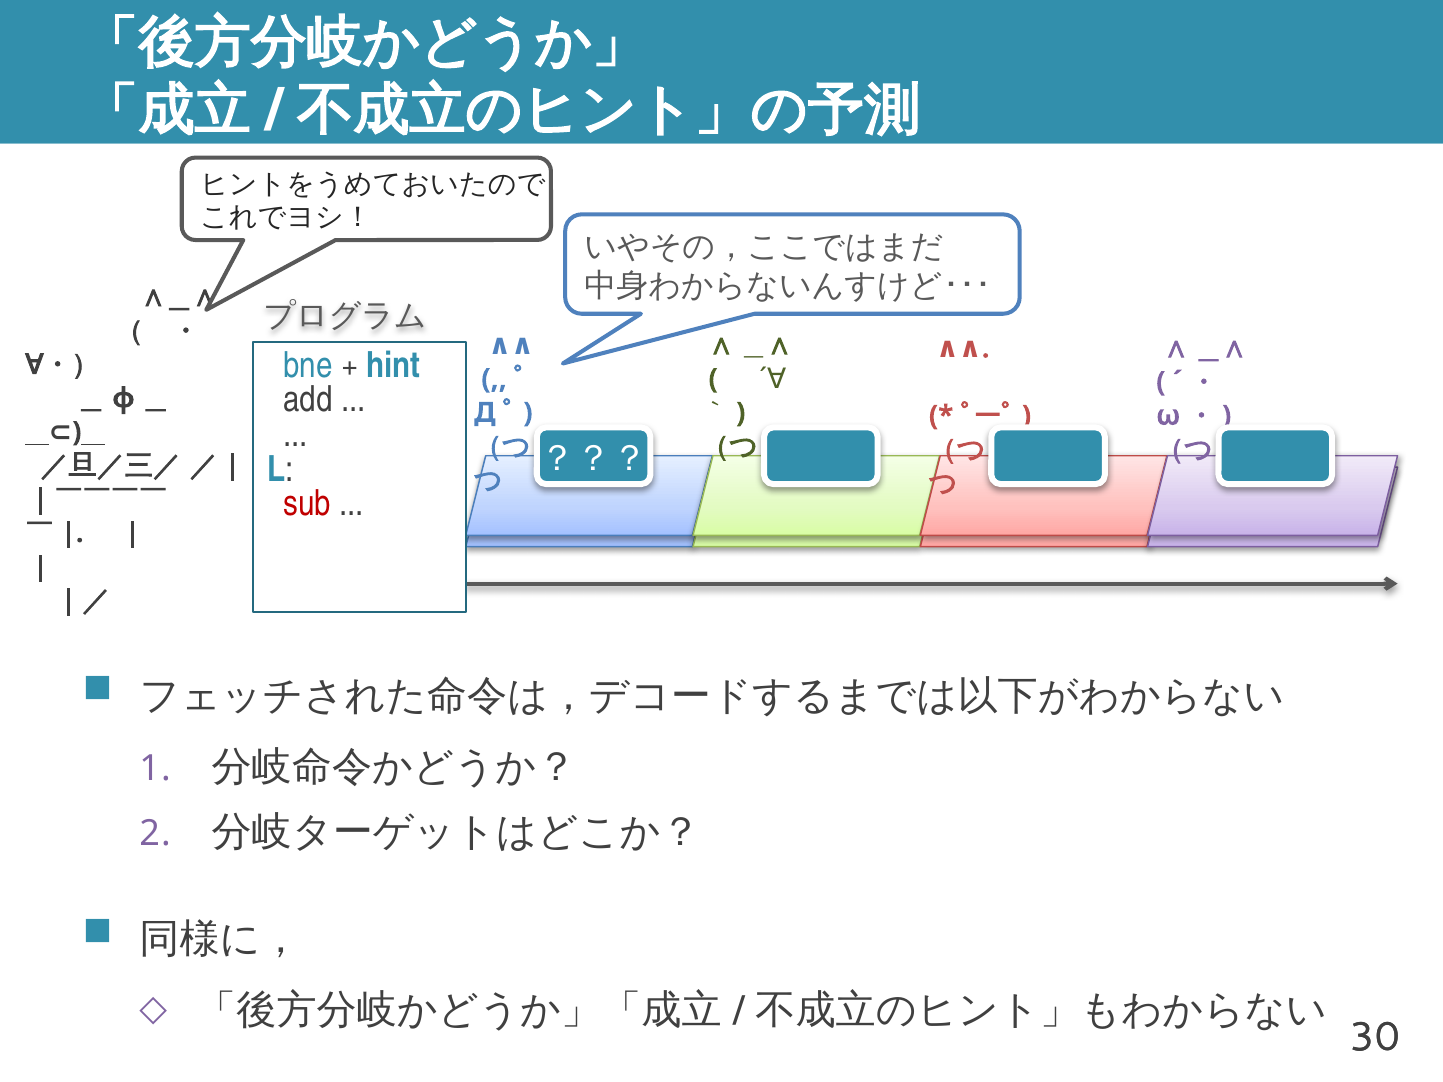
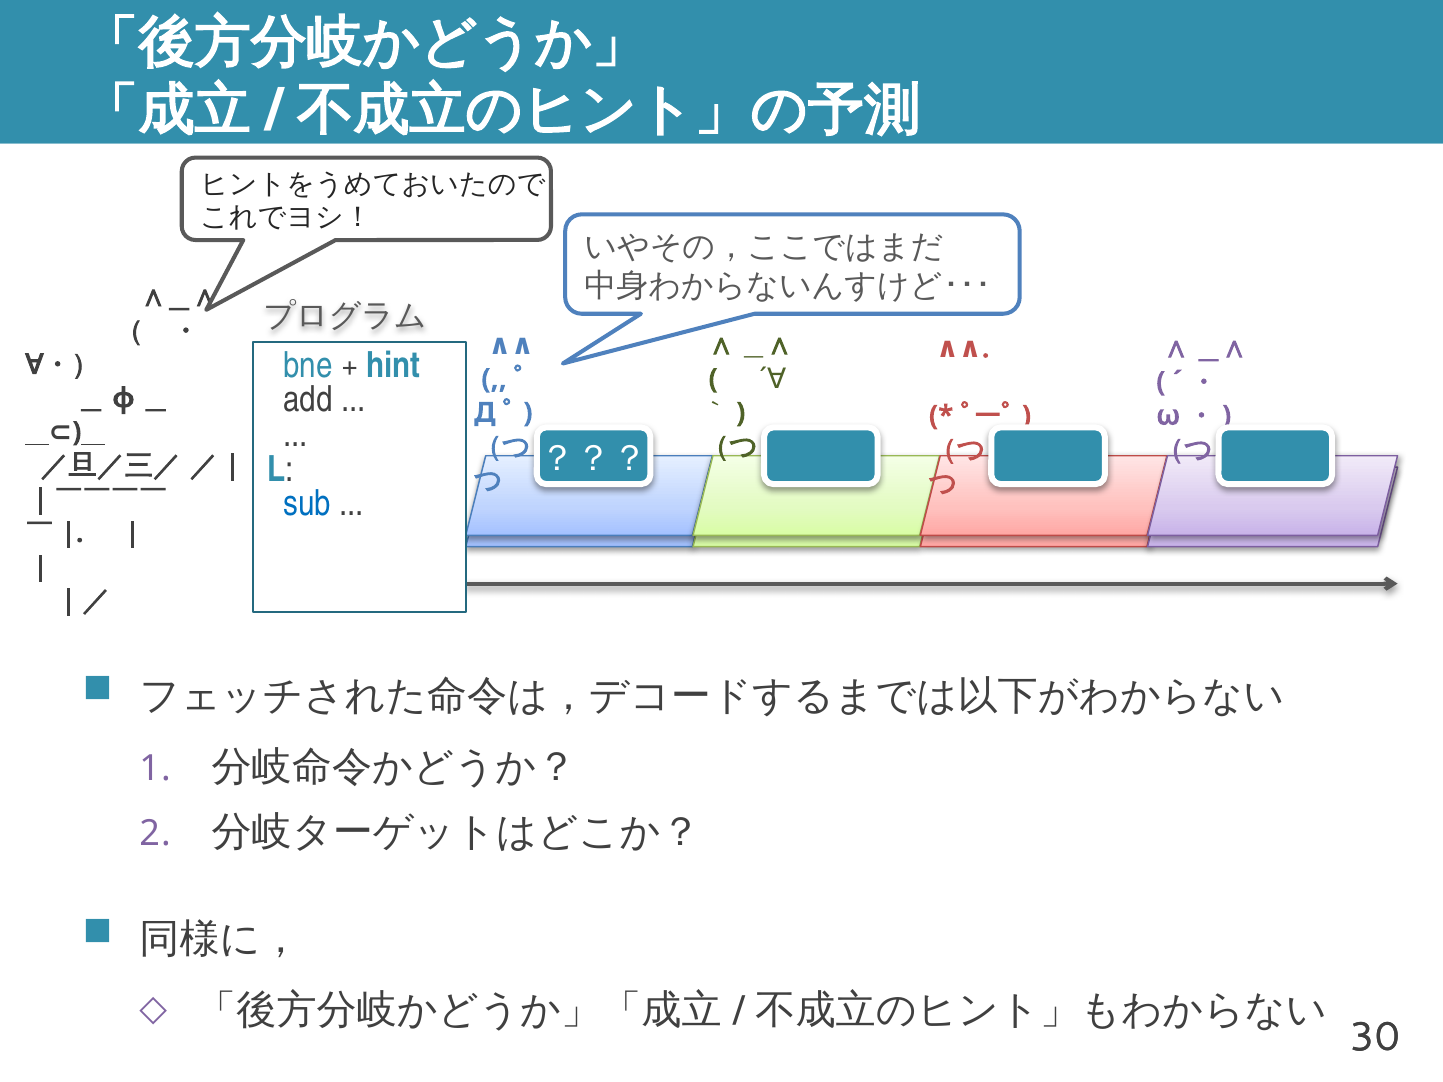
sub colour: red -> blue (307, 504)
